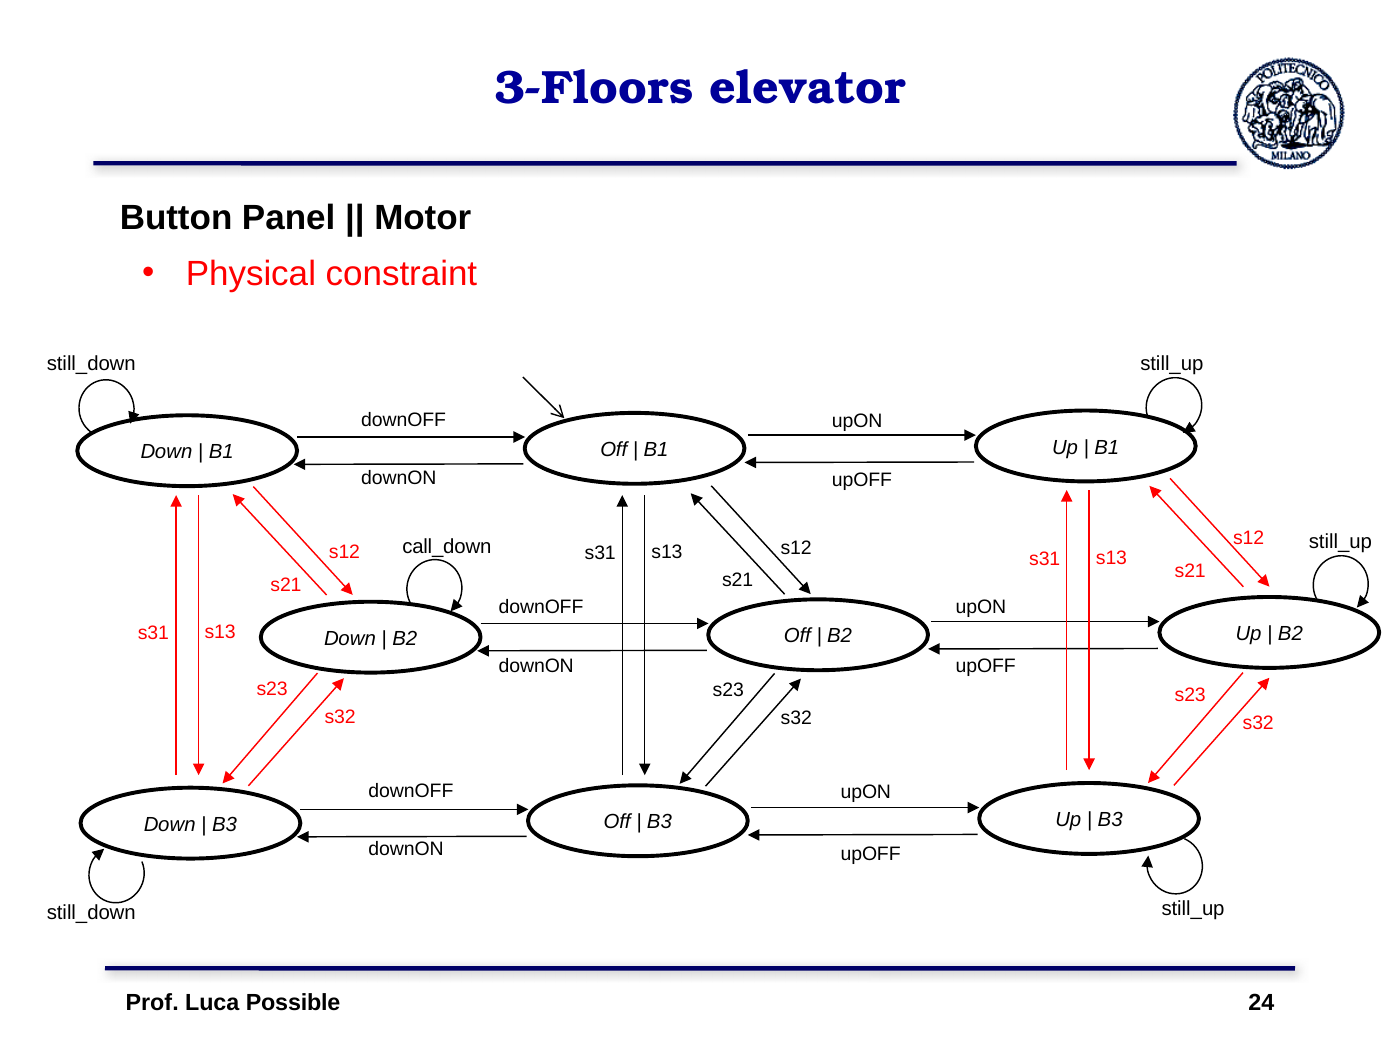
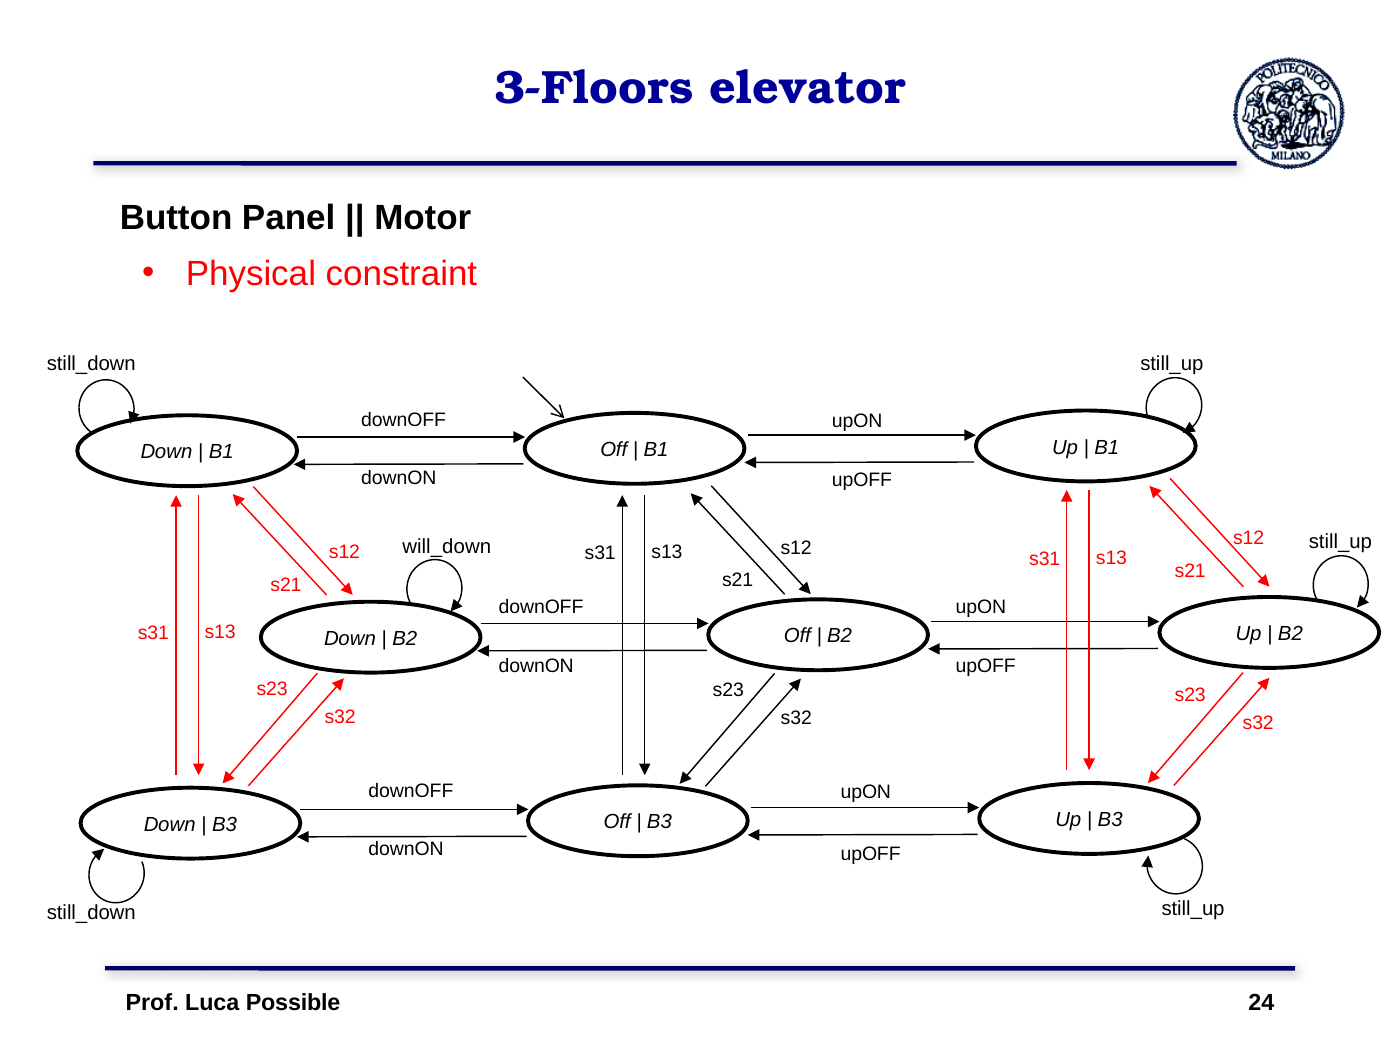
call_down: call_down -> will_down (447, 547)
